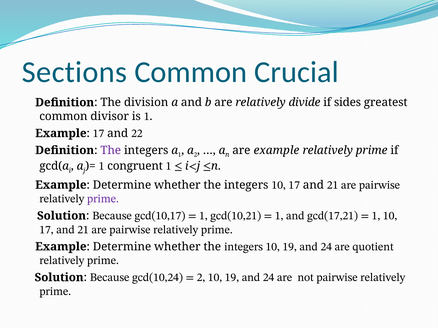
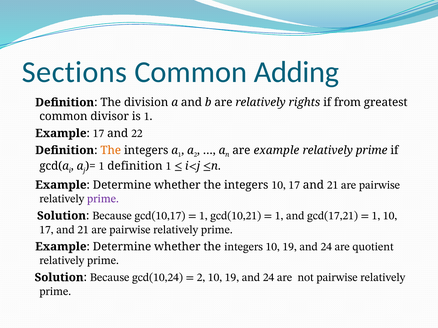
Crucial: Crucial -> Adding (297, 72)
divide: divide -> rights (304, 103)
sides: sides -> from (348, 103)
The colour: purple -> orange (111, 151)
congruent: congruent -> definition (135, 166)
